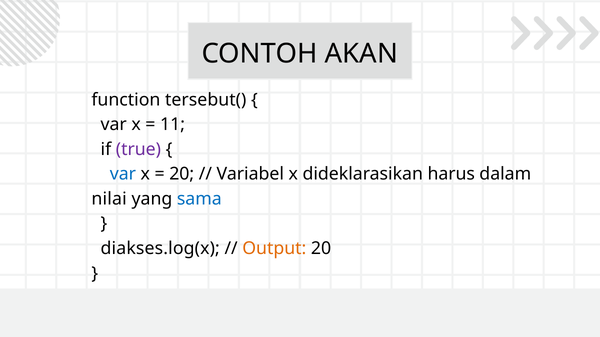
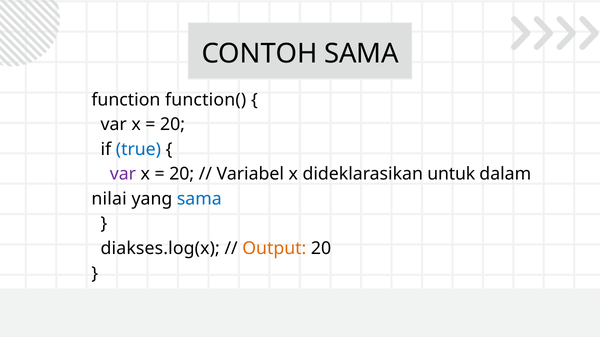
CONTOH AKAN: AKAN -> SAMA (362, 54)
tersebut(: tersebut( -> function( (206, 100)
11: 11 -> 20 (173, 125)
true colour: purple -> blue (138, 150)
var colour: blue -> purple (123, 174)
harus: harus -> untuk (451, 174)
